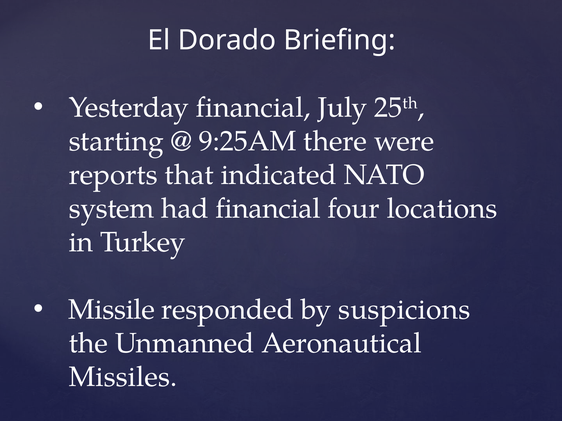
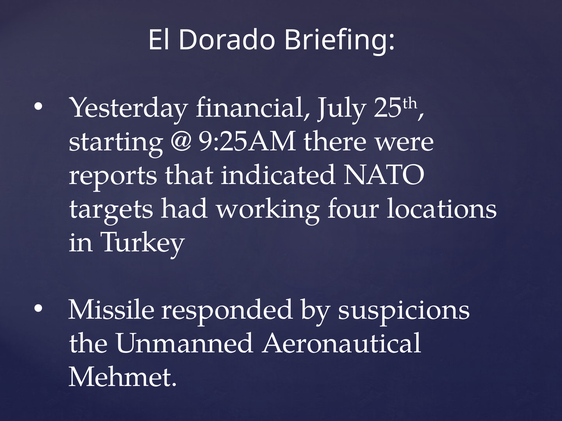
system: system -> targets (111, 209)
had financial: financial -> working (268, 209)
Missiles: Missiles -> Mehmet (123, 378)
